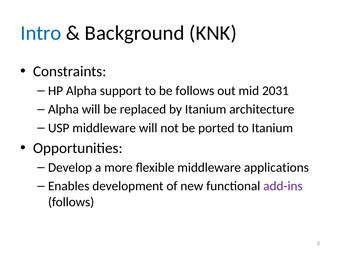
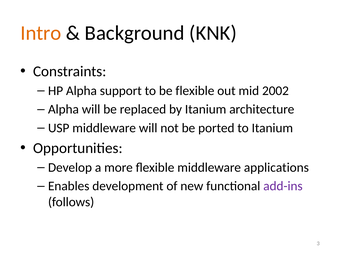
Intro colour: blue -> orange (41, 33)
be follows: follows -> flexible (195, 91)
2031: 2031 -> 2002 (275, 91)
